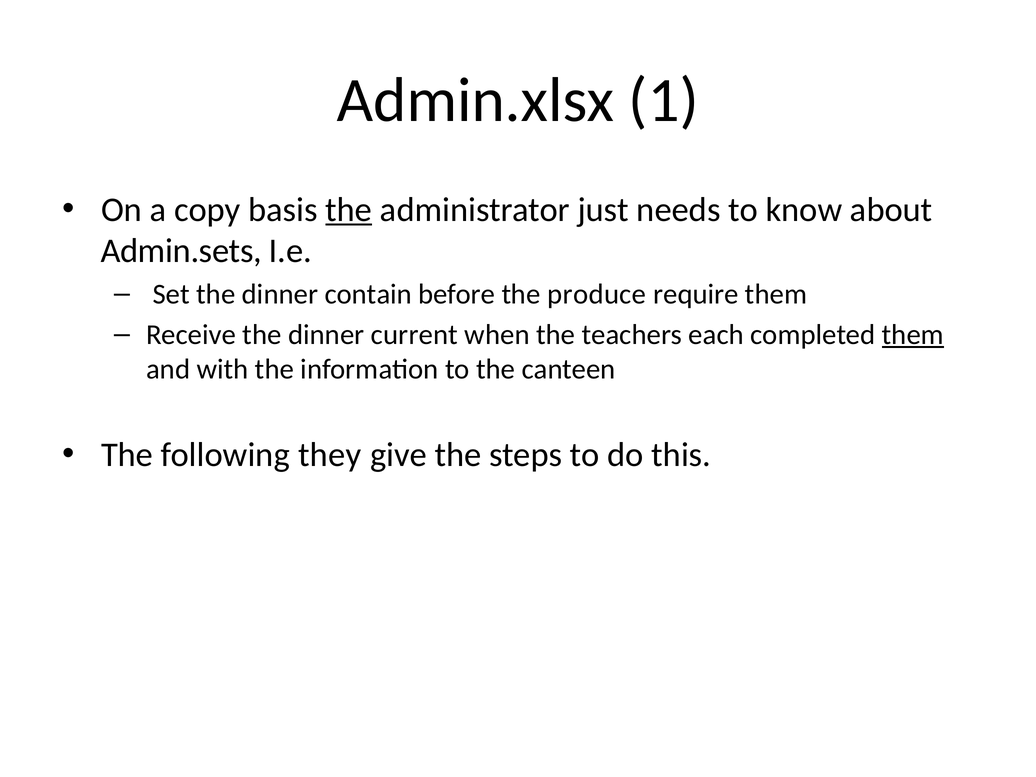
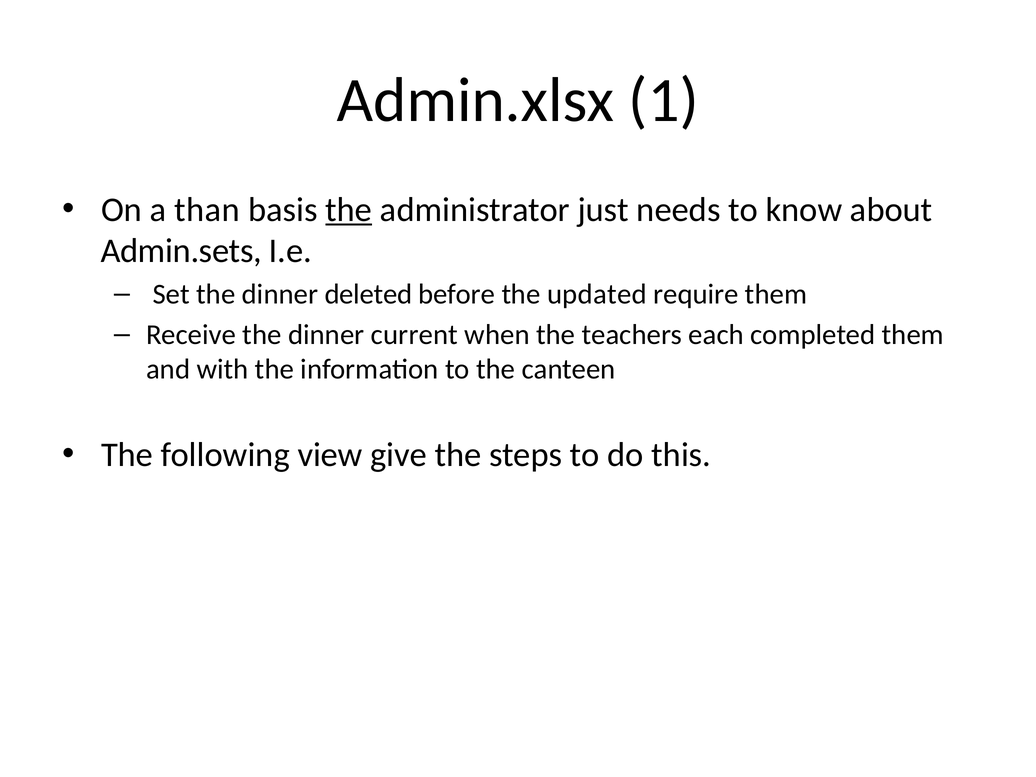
copy: copy -> than (207, 210)
contain: contain -> deleted (368, 294)
produce: produce -> updated (597, 294)
them underline: present -> none (913, 335)
they: they -> view (330, 455)
